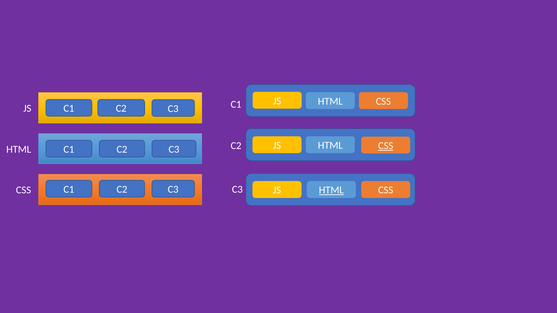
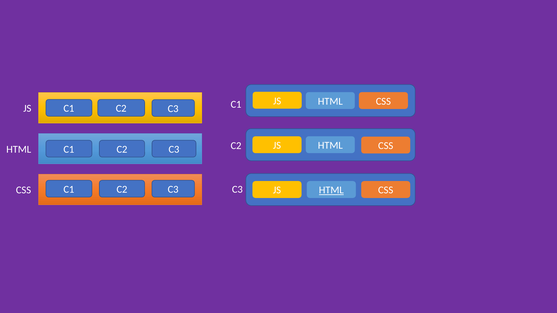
CSS underline: present -> none (386, 146)
